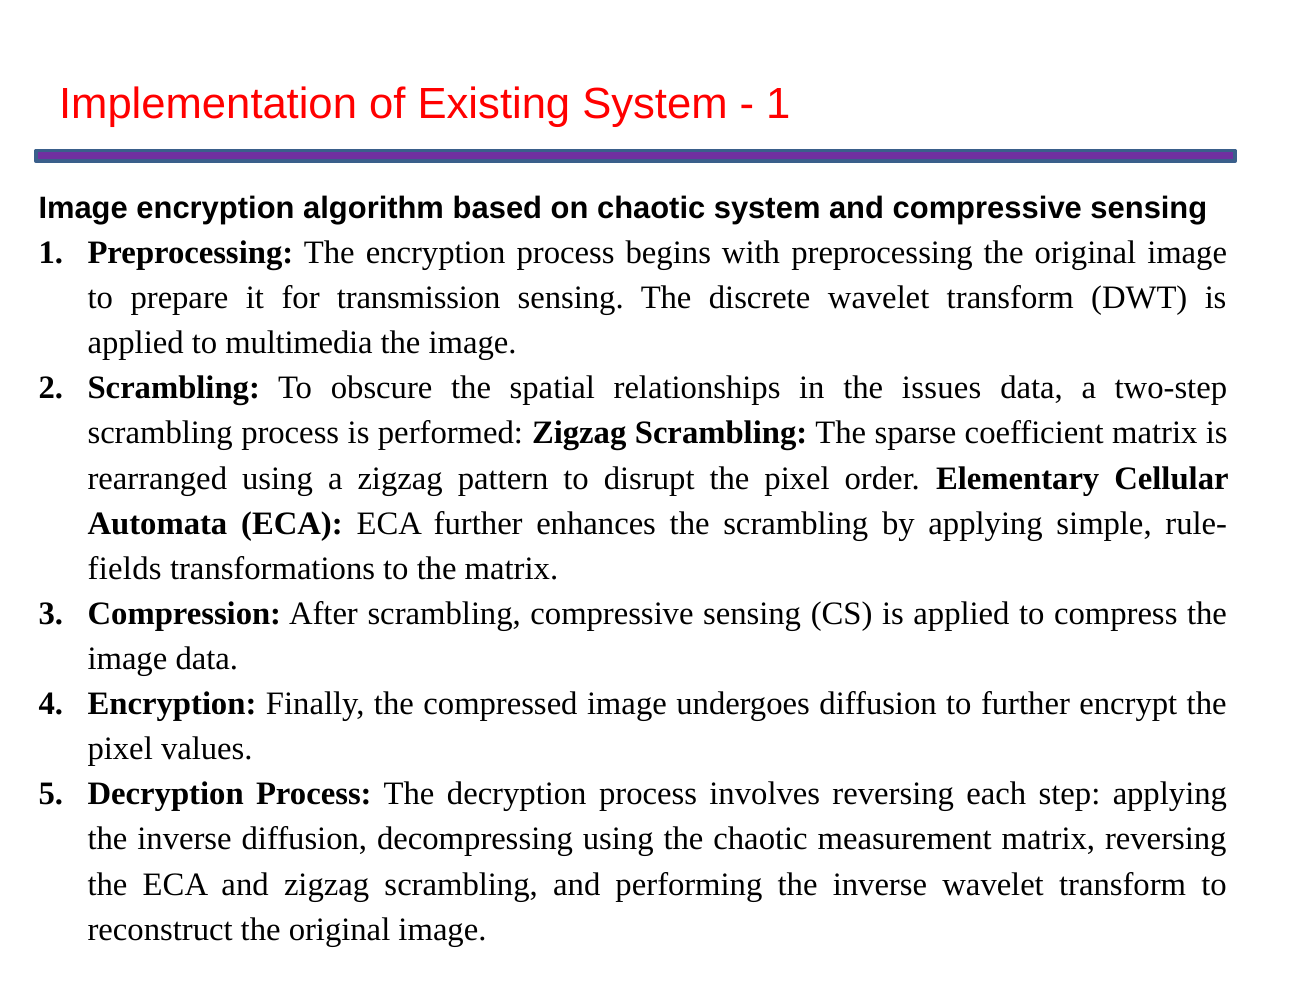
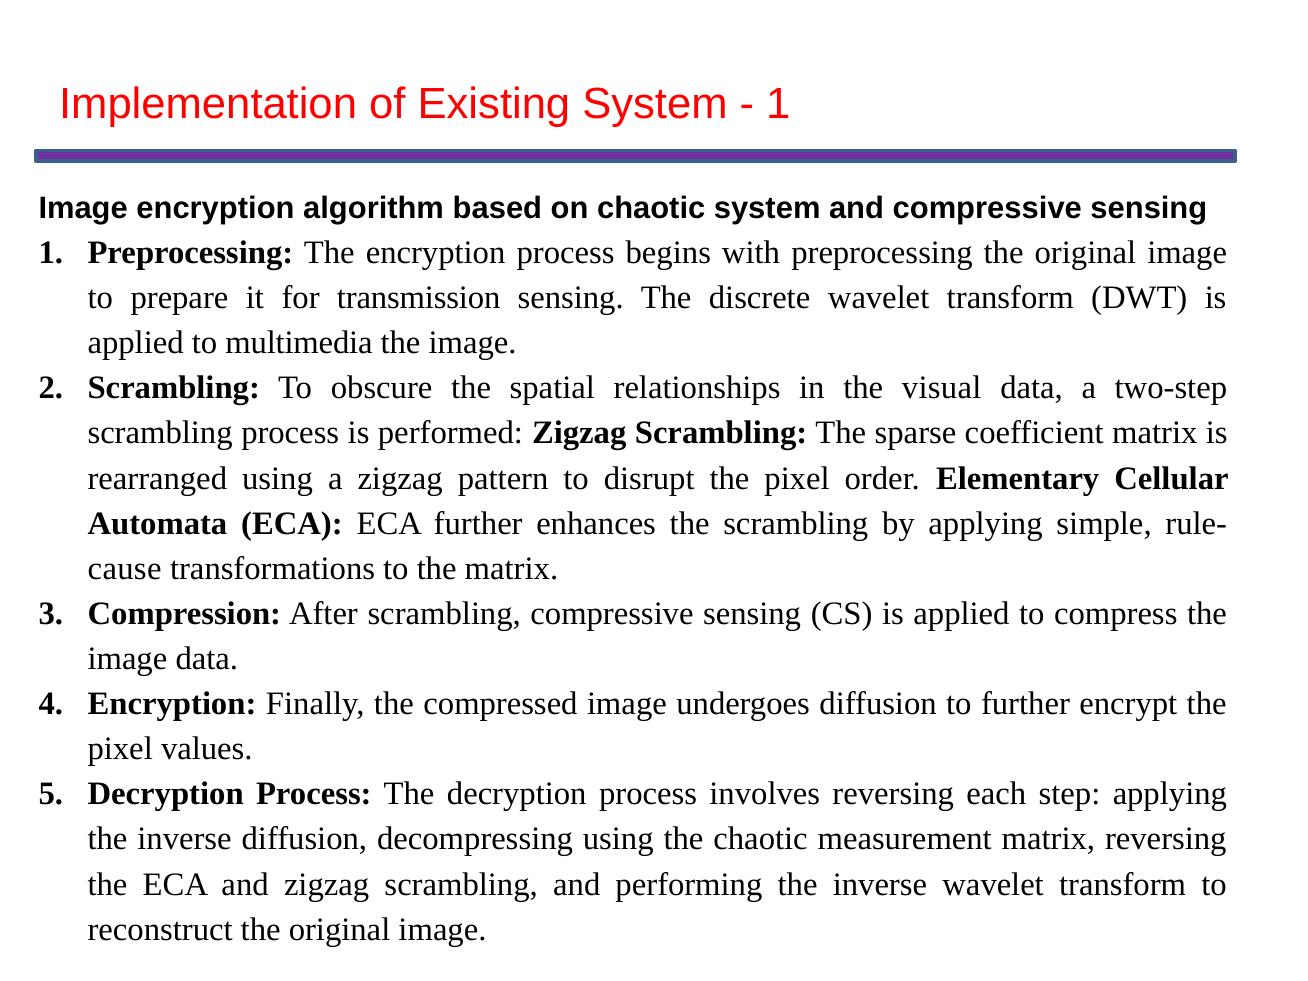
issues: issues -> visual (942, 388)
fields: fields -> cause (125, 568)
